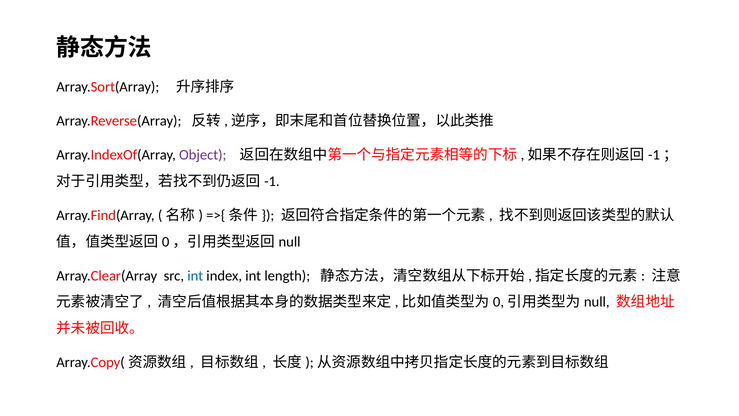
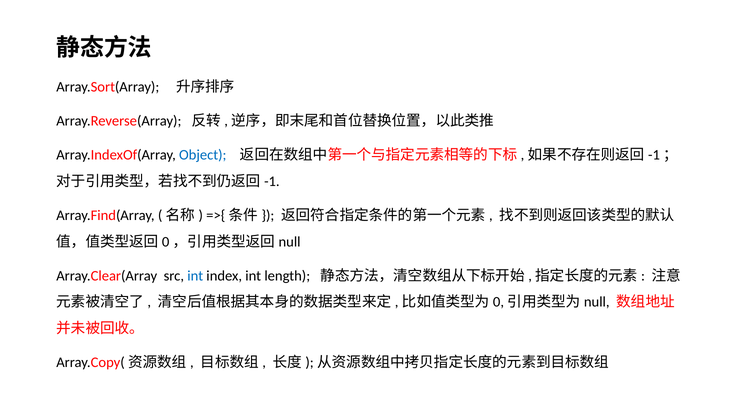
Object colour: purple -> blue (203, 155)
